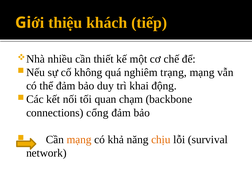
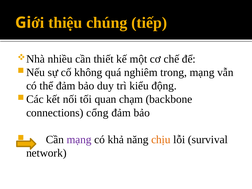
khách: khách -> chúng (107, 23)
trạng: trạng -> trong (174, 72)
khai: khai -> kiểu (139, 86)
mạng colour: orange -> purple (79, 140)
